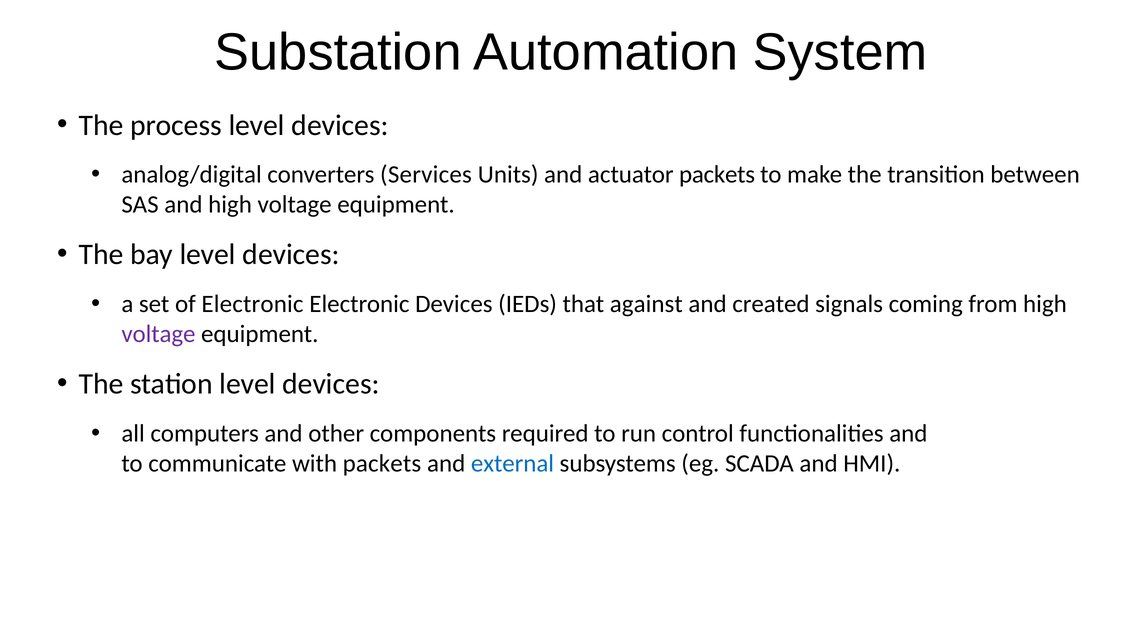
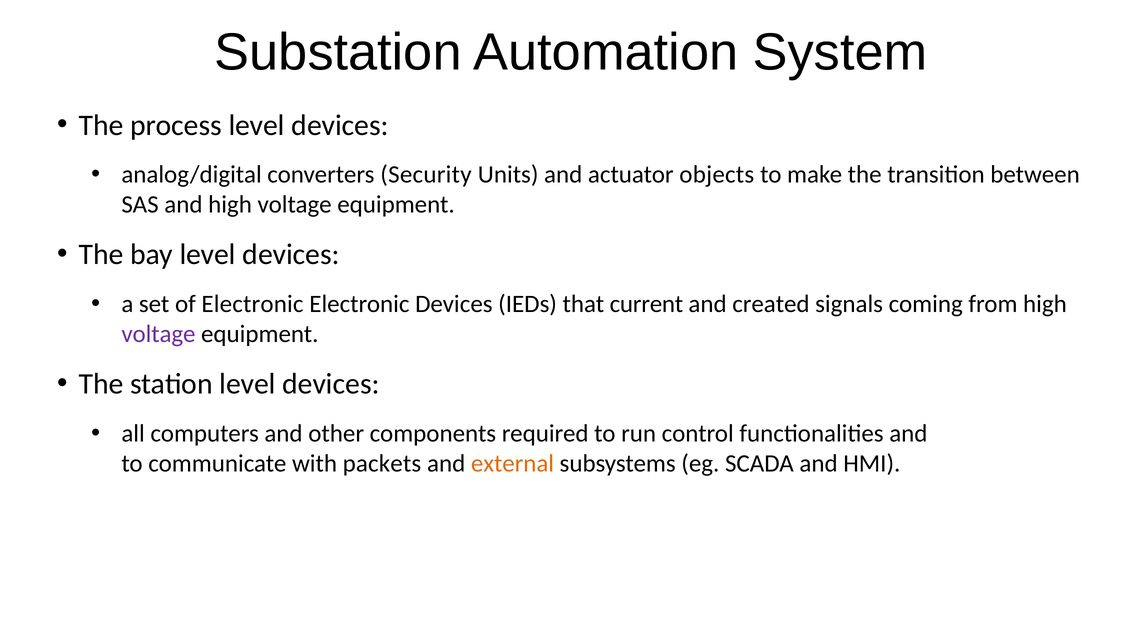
Services: Services -> Security (426, 175)
actuator packets: packets -> objects (717, 175)
against: against -> current (646, 304)
external colour: blue -> orange (512, 464)
